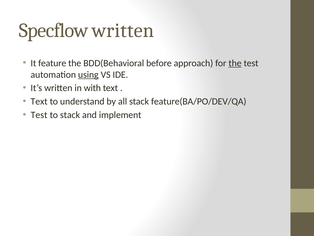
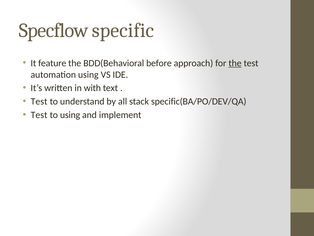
Specflow written: written -> specific (123, 30)
using underline: present -> none (88, 74)
Text: Text -> Test (39, 101)
feature(BA/PO/DEV/QA: feature(BA/PO/DEV/QA -> specific(BA/PO/DEV/QA (199, 101)
to stack: stack -> using (70, 115)
